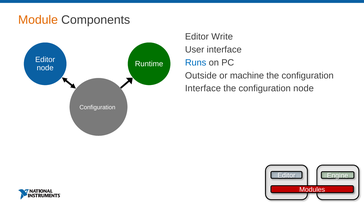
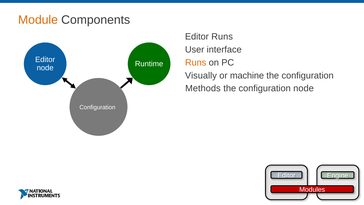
Editor Write: Write -> Runs (222, 37)
Runs colour: blue -> orange (196, 62)
Outside: Outside -> Visually (201, 75)
Interface: Interface -> Methods (203, 88)
